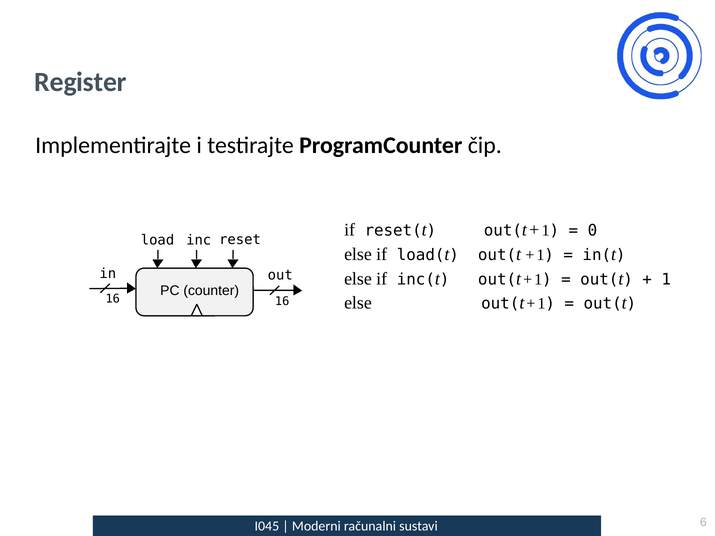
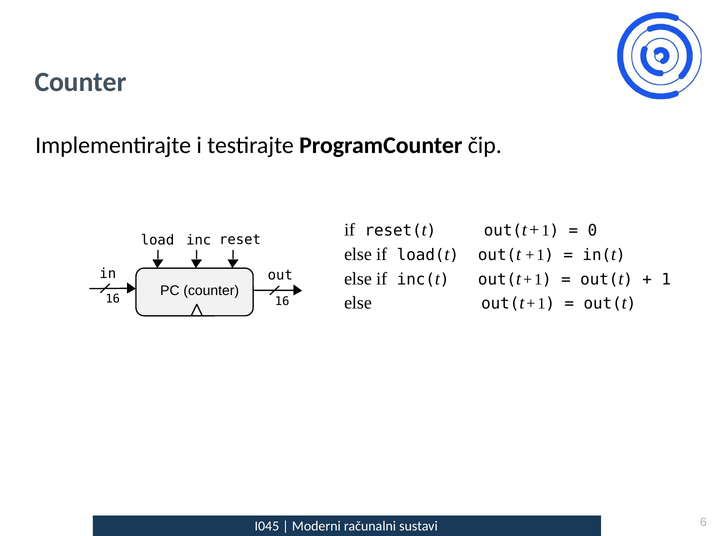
Register: Register -> Counter (81, 82)
